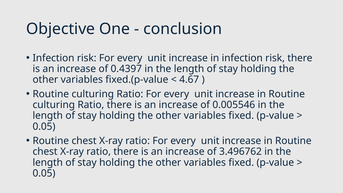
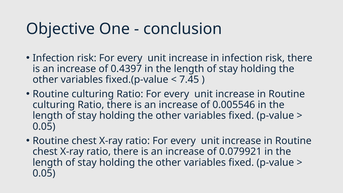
4.67: 4.67 -> 7.45 (189, 80)
3.496762: 3.496762 -> 0.079921 (240, 152)
